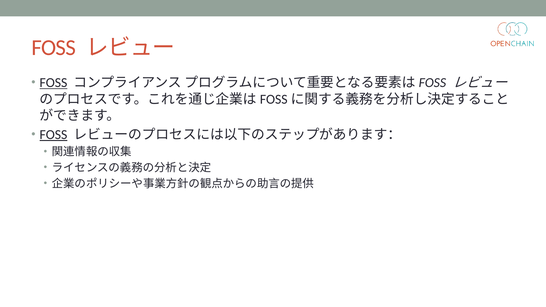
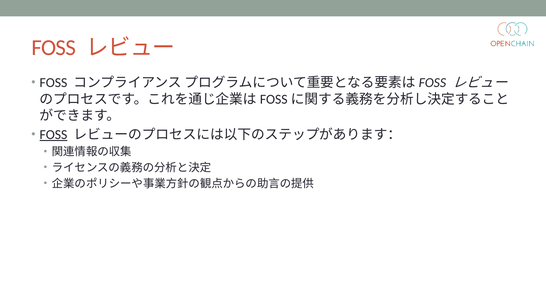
FOSS underline: present -> none (53, 83)
